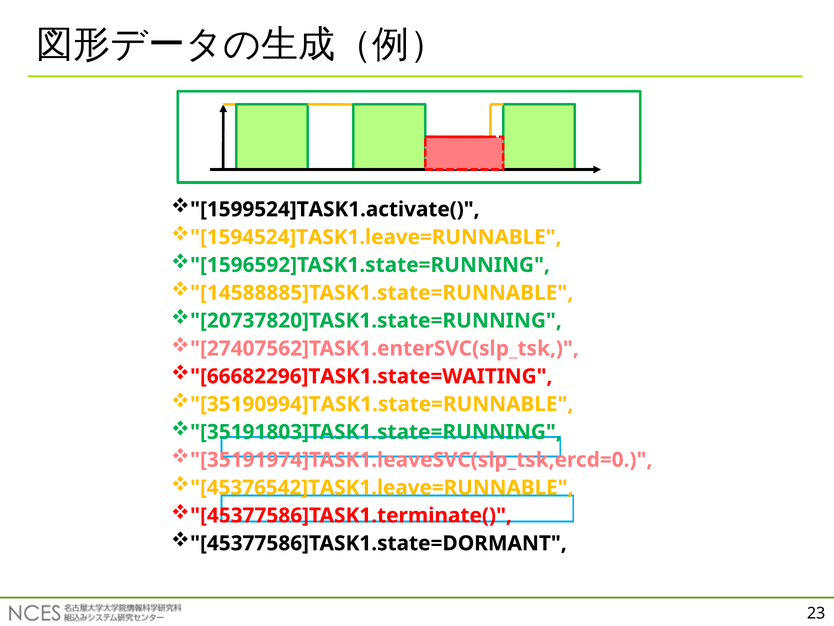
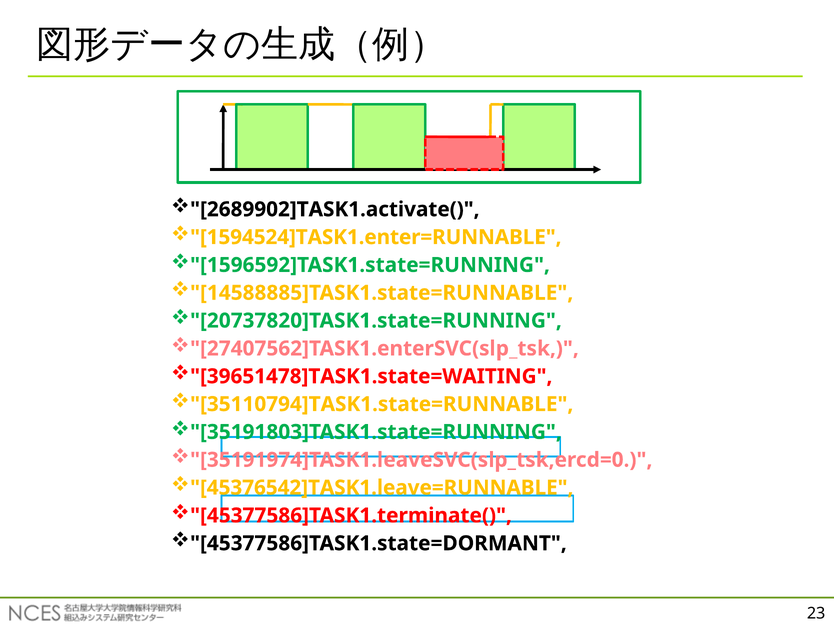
1599524]TASK1.activate(: 1599524]TASK1.activate( -> 2689902]TASK1.activate( (335, 209)
1594524]TASK1.leave=RUNNABLE: 1594524]TASK1.leave=RUNNABLE -> 1594524]TASK1.enter=RUNNABLE (376, 237)
66682296]TASK1.state=WAITING: 66682296]TASK1.state=WAITING -> 39651478]TASK1.state=WAITING (371, 376)
35190994]TASK1.state=RUNNABLE: 35190994]TASK1.state=RUNNABLE -> 35110794]TASK1.state=RUNNABLE (382, 404)
